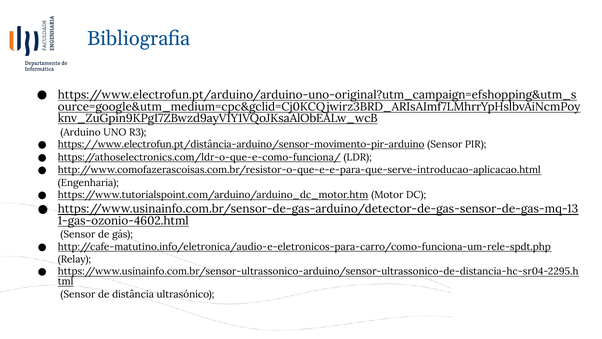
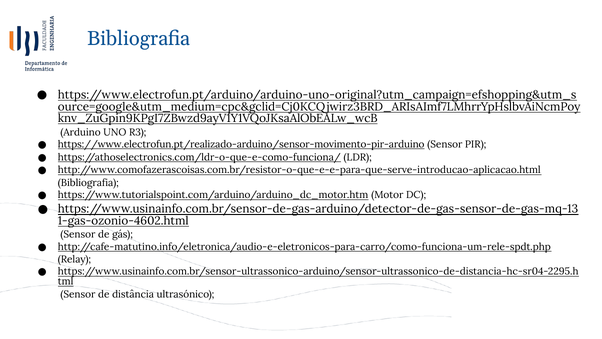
https://www.electrofun.pt/distância-arduino/sensor-movimento-pir-arduino: https://www.electrofun.pt/distância-arduino/sensor-movimento-pir-arduino -> https://www.electrofun.pt/realizado-arduino/sensor-movimento-pir-arduino (241, 144)
Engenharia: Engenharia -> Bibliografia (88, 183)
